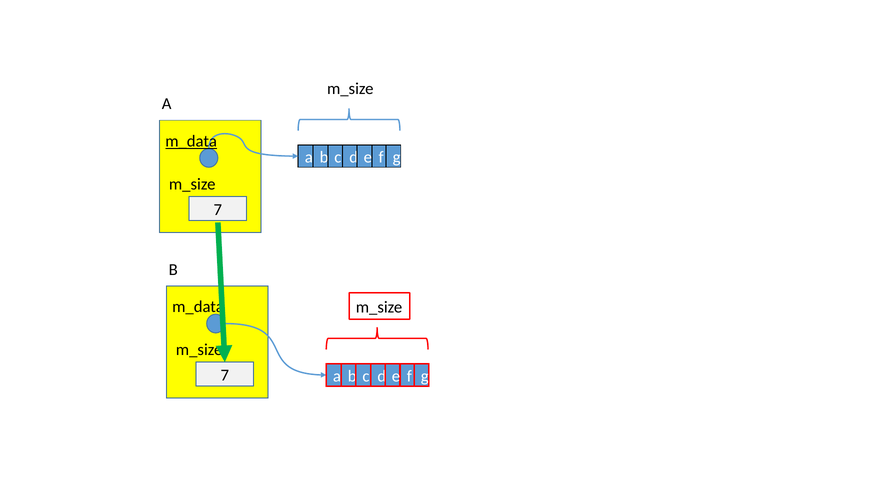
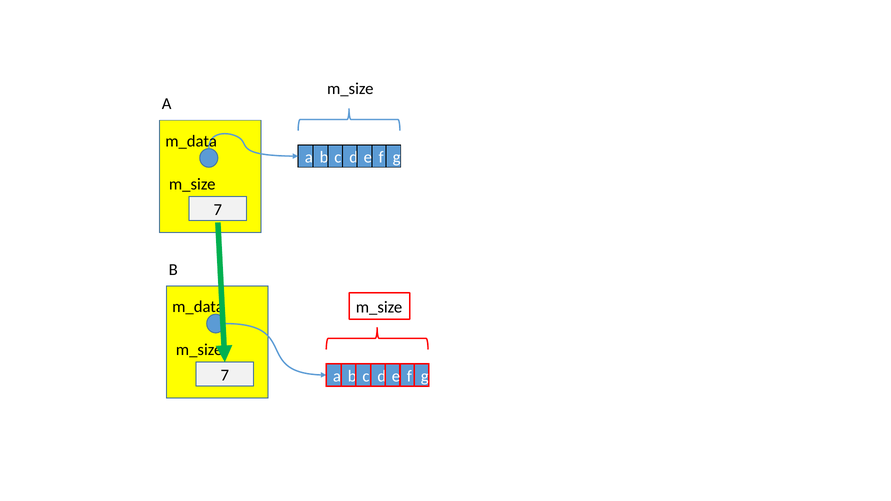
m_data underline: present -> none (191, 141)
